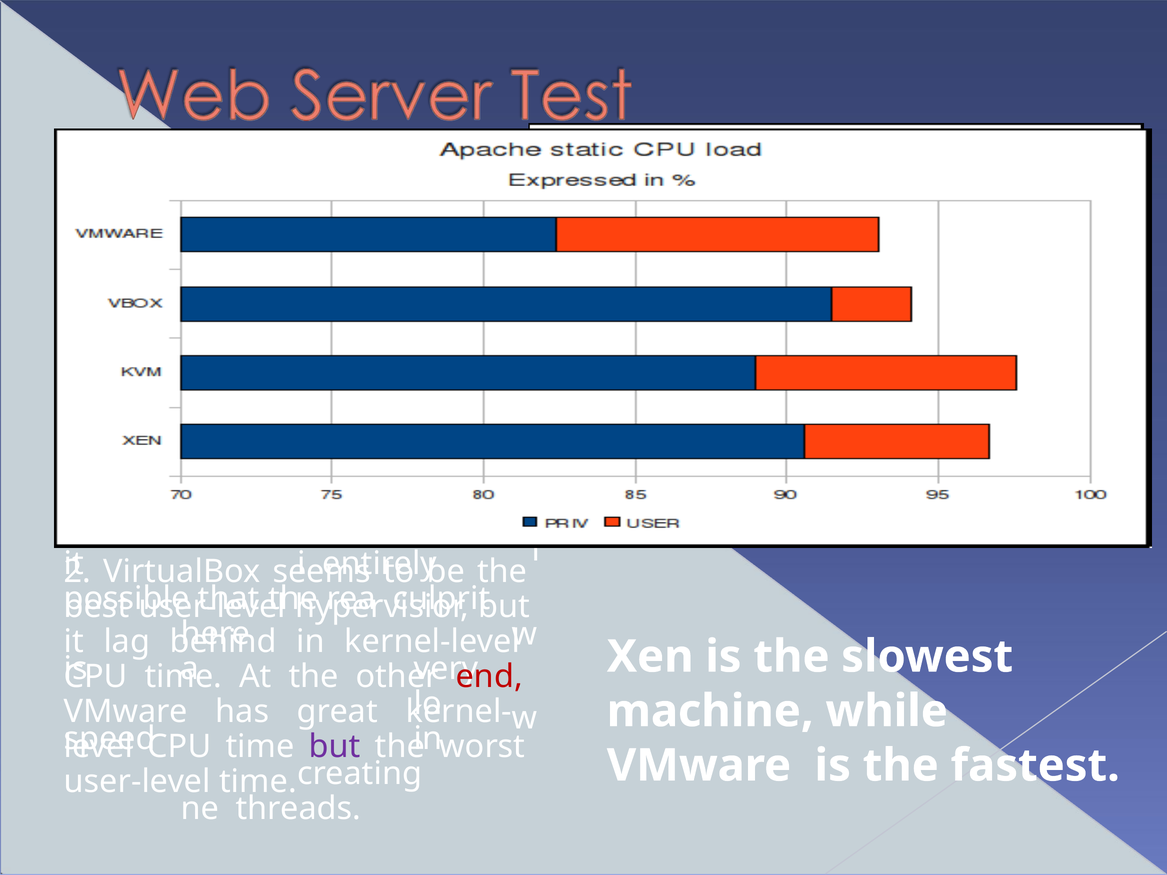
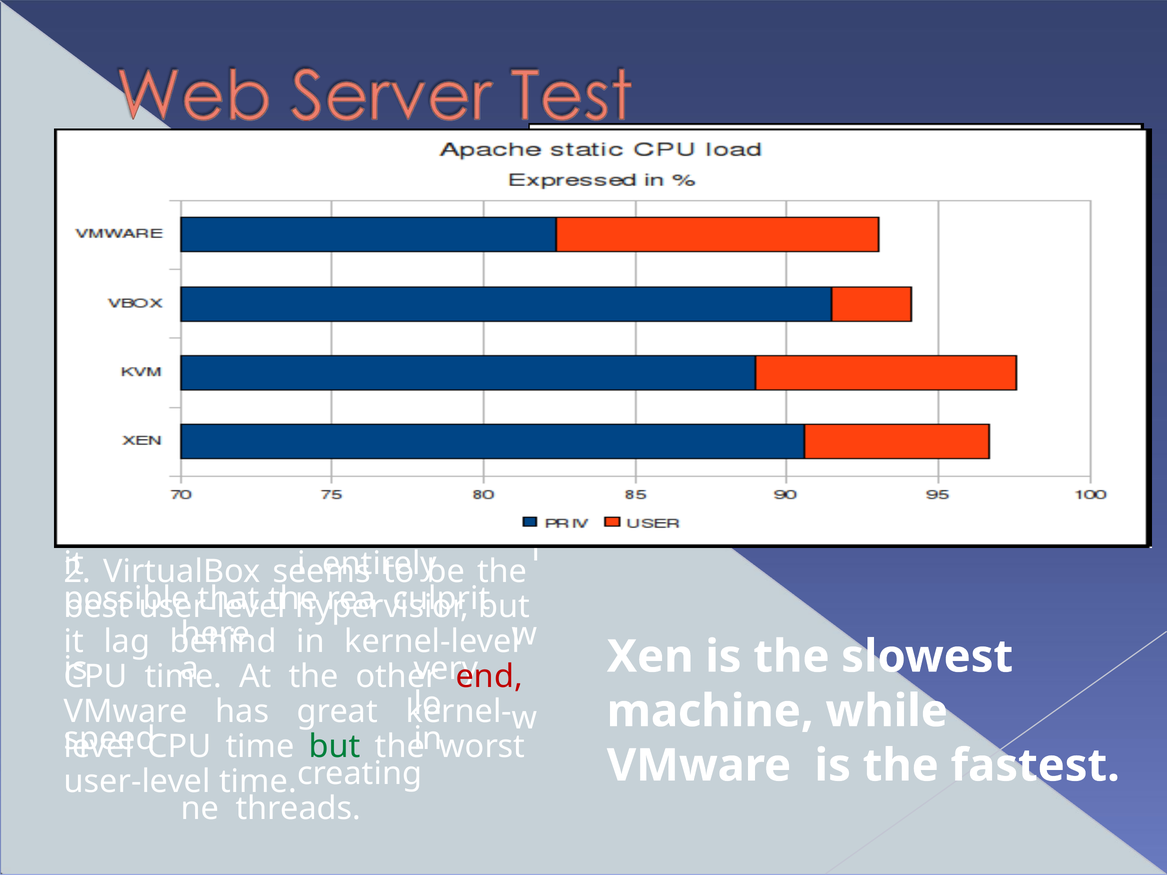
but colour: purple -> green (335, 747)
